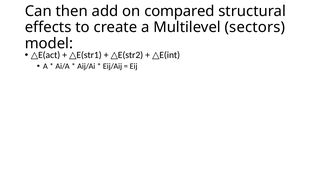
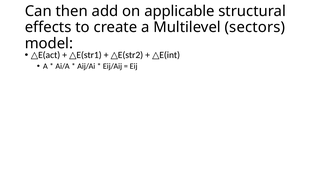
compared: compared -> applicable (179, 11)
